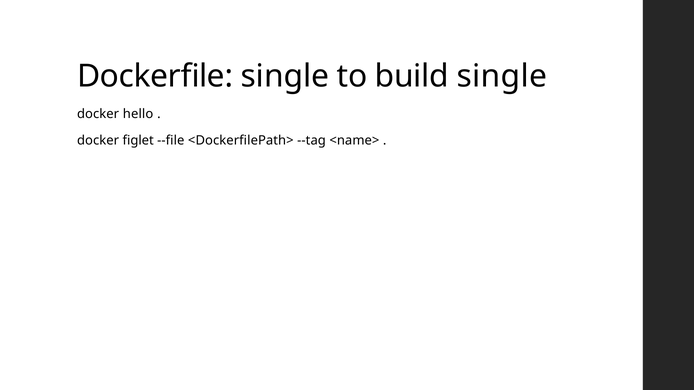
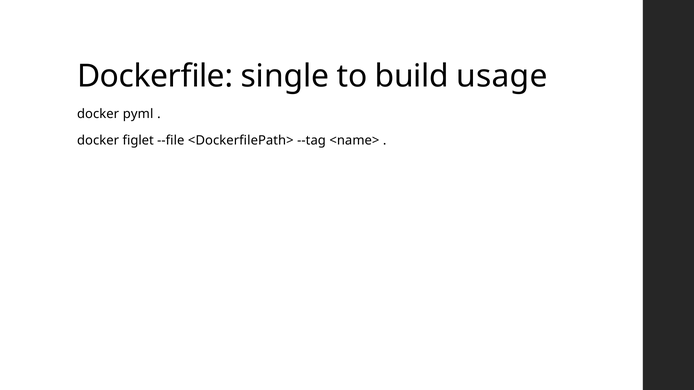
build single: single -> usage (502, 76)
hello: hello -> pyml (138, 114)
